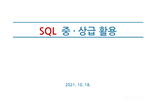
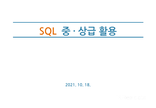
SQL colour: red -> orange (48, 32)
